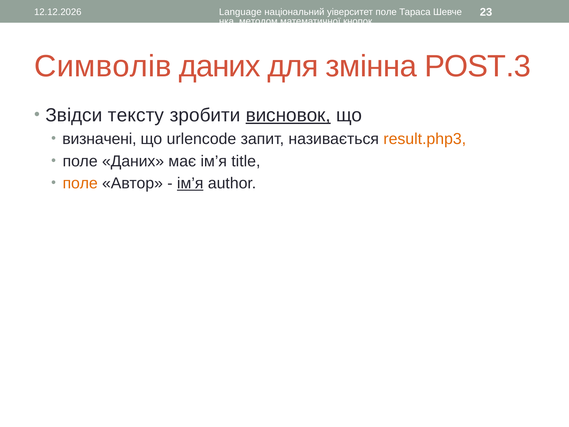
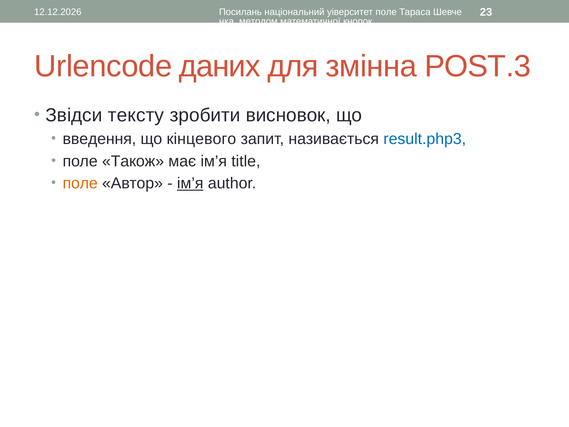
Language: Language -> Посилань (240, 12)
Символів: Символів -> Urlencode (103, 66)
висновок underline: present -> none (288, 115)
визначені: визначені -> введення (99, 139)
urlencode: urlencode -> кінцевого (201, 139)
result.php3 colour: orange -> blue (425, 139)
поле Даних: Даних -> Також (133, 161)
